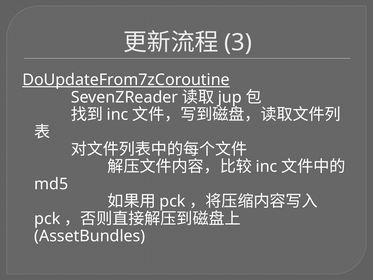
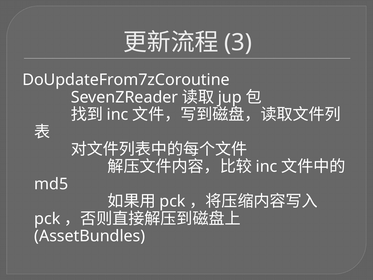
DoUpdateFrom7zCoroutine underline: present -> none (126, 80)
